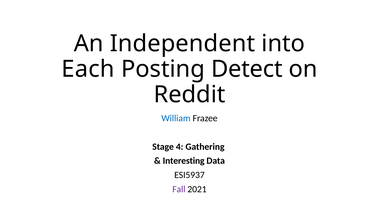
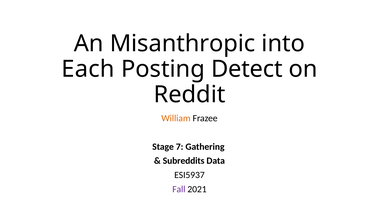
Independent: Independent -> Misanthropic (183, 44)
William colour: blue -> orange (176, 118)
4: 4 -> 7 (180, 147)
Interesting: Interesting -> Subreddits (184, 161)
